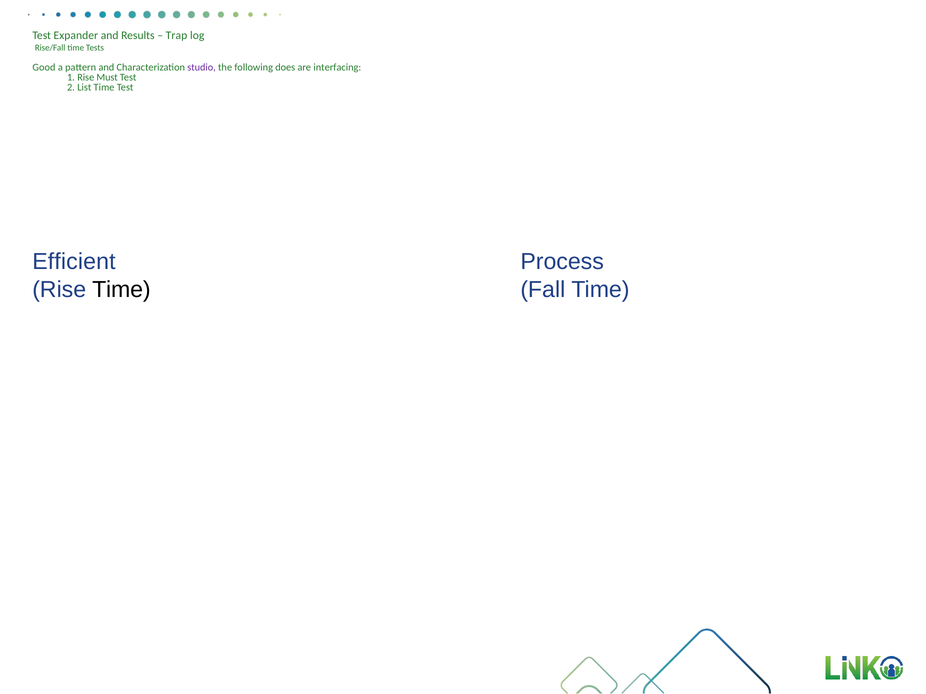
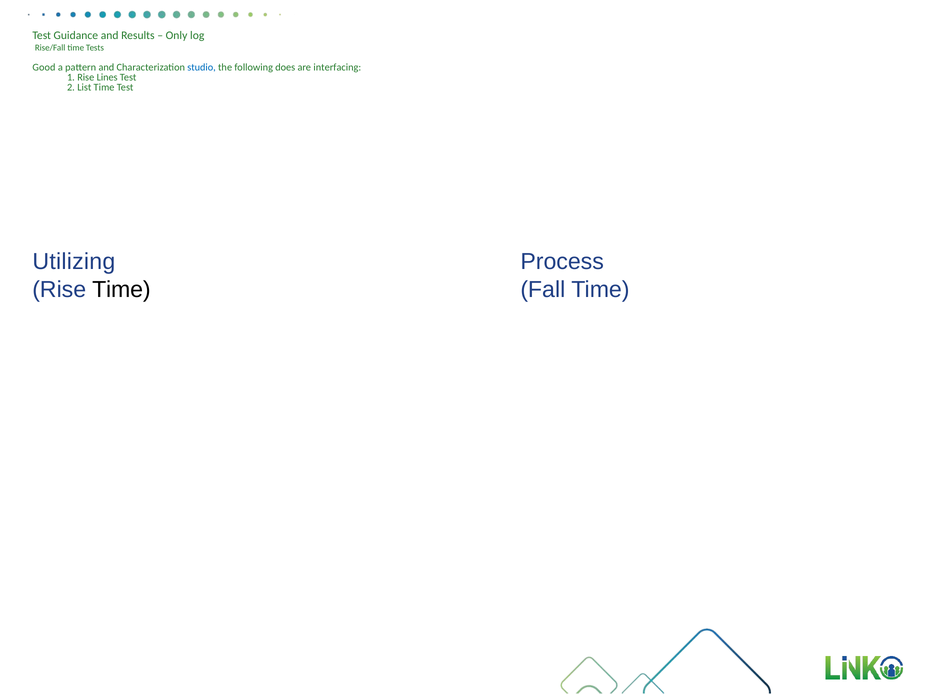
Expander: Expander -> Guidance (76, 36)
Trap: Trap -> Only (177, 36)
studio colour: purple -> blue (201, 67)
Must: Must -> Lines (107, 77)
Efficient: Efficient -> Utilizing (74, 262)
